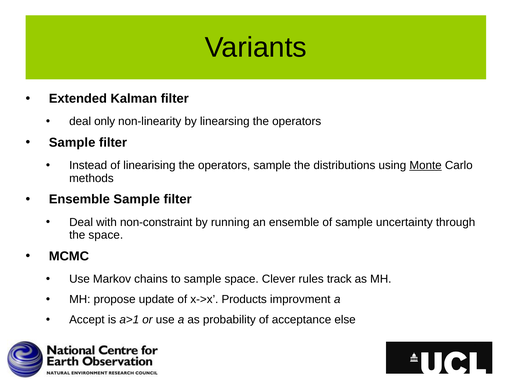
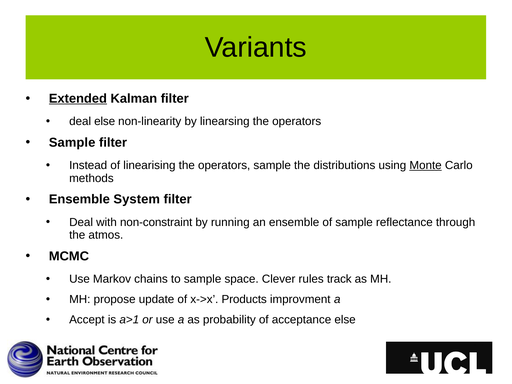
Extended underline: none -> present (78, 98)
deal only: only -> else (105, 121)
Ensemble Sample: Sample -> System (137, 199)
uncertainty: uncertainty -> reflectance (404, 222)
the space: space -> atmos (106, 235)
